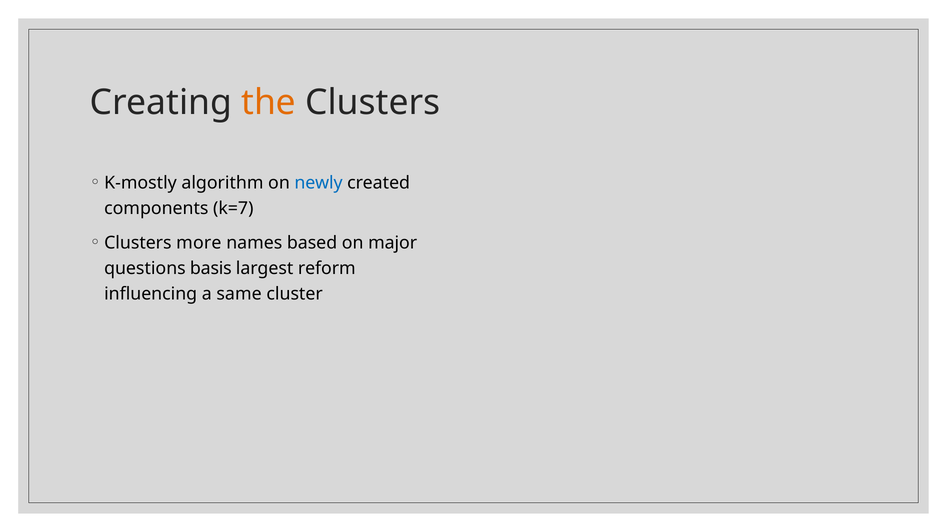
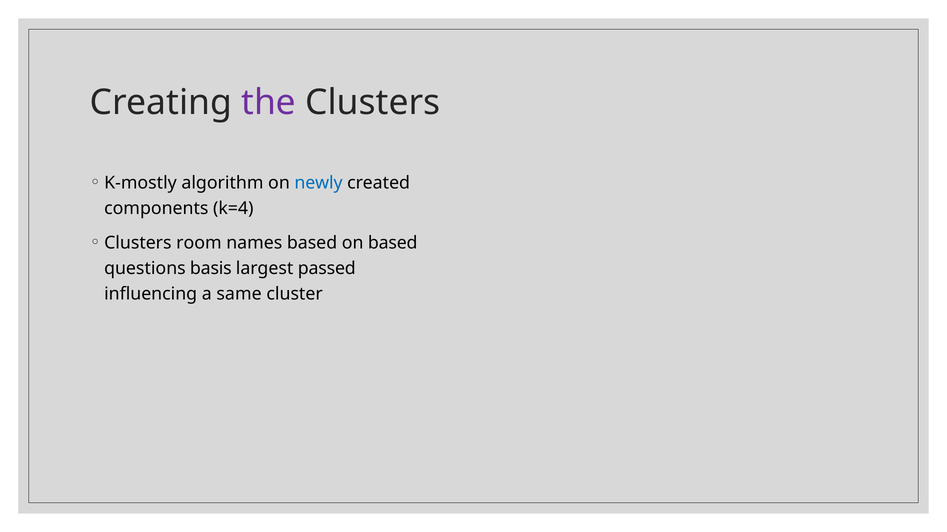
the colour: orange -> purple (269, 103)
k=7: k=7 -> k=4 (233, 209)
more: more -> room (199, 243)
on major: major -> based (393, 243)
reform: reform -> passed (327, 269)
